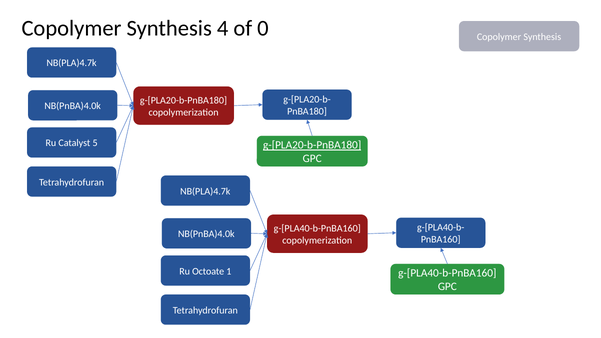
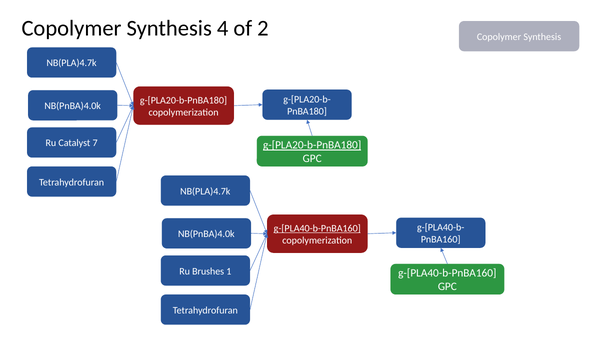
0: 0 -> 2 (263, 28)
5: 5 -> 7 (95, 143)
g-[PLA40-b-PnBA160 underline: none -> present (317, 228)
Octoate: Octoate -> Brushes (208, 271)
